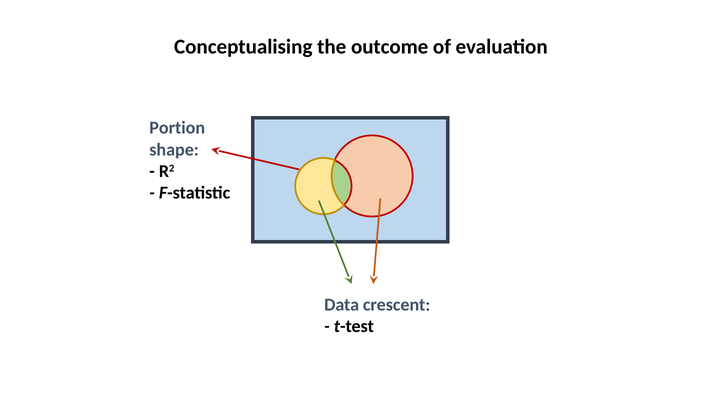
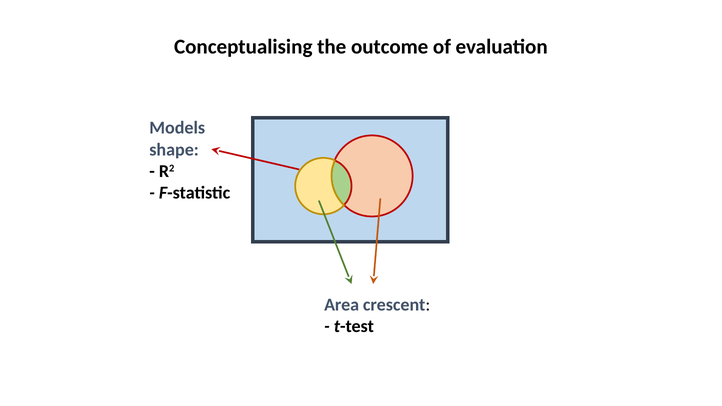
Portion: Portion -> Models (177, 128)
Data: Data -> Area (342, 305)
